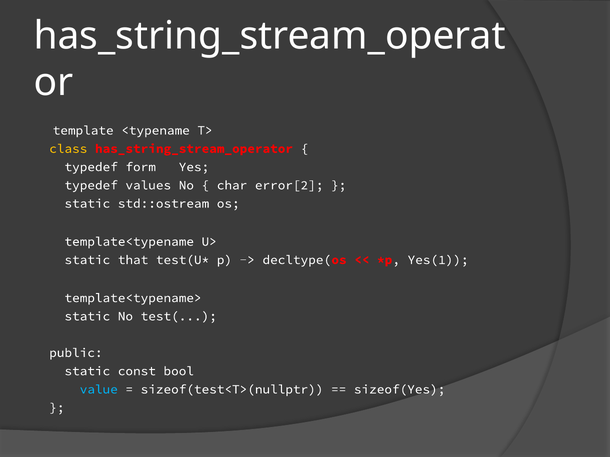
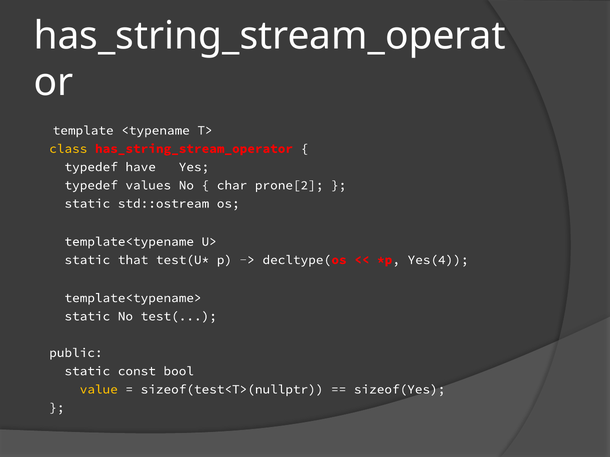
form: form -> have (141, 167)
error[2: error[2 -> prone[2 (289, 185)
Yes(1: Yes(1 -> Yes(4 (438, 260)
value colour: light blue -> yellow (99, 390)
